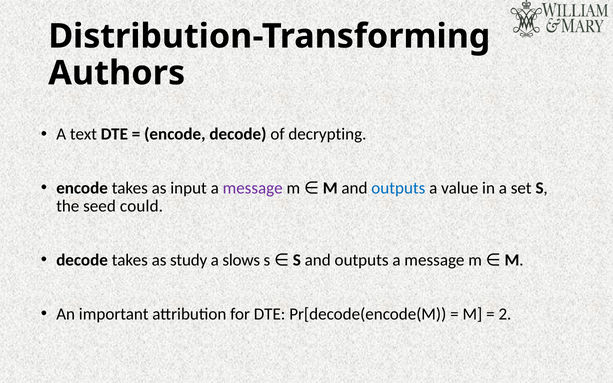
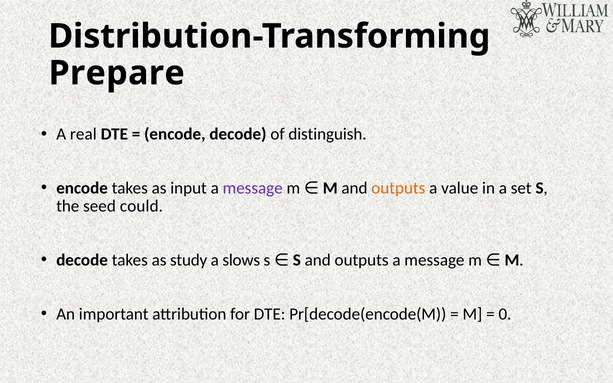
Authors: Authors -> Prepare (117, 73)
text: text -> real (83, 134)
decrypting: decrypting -> distinguish (327, 134)
outputs colour: blue -> orange (398, 188)
2: 2 -> 0 (505, 314)
